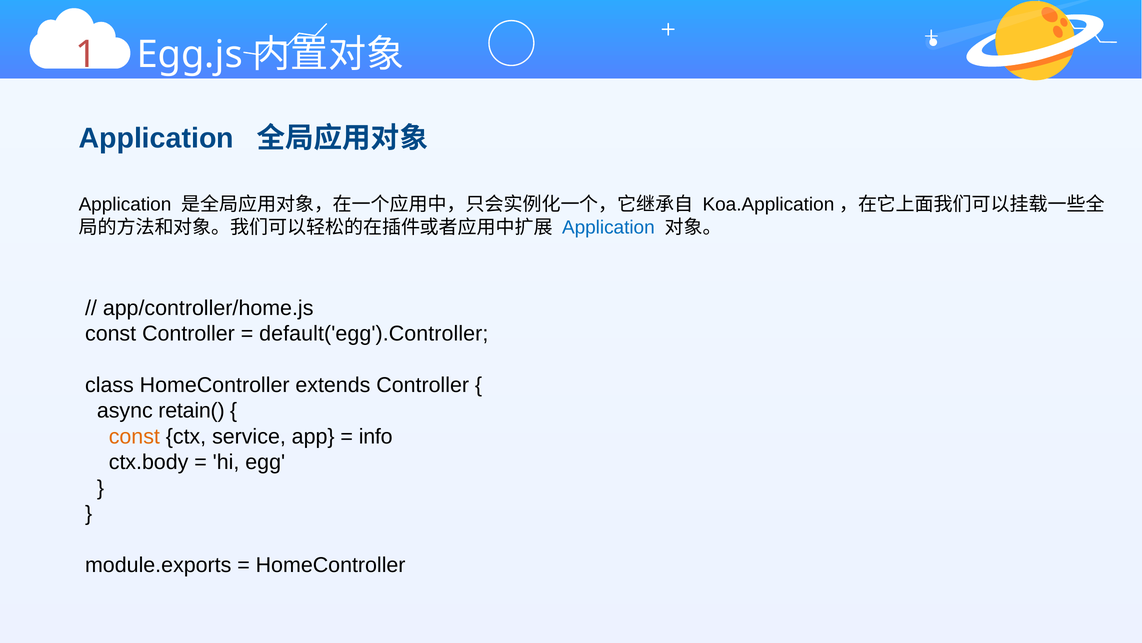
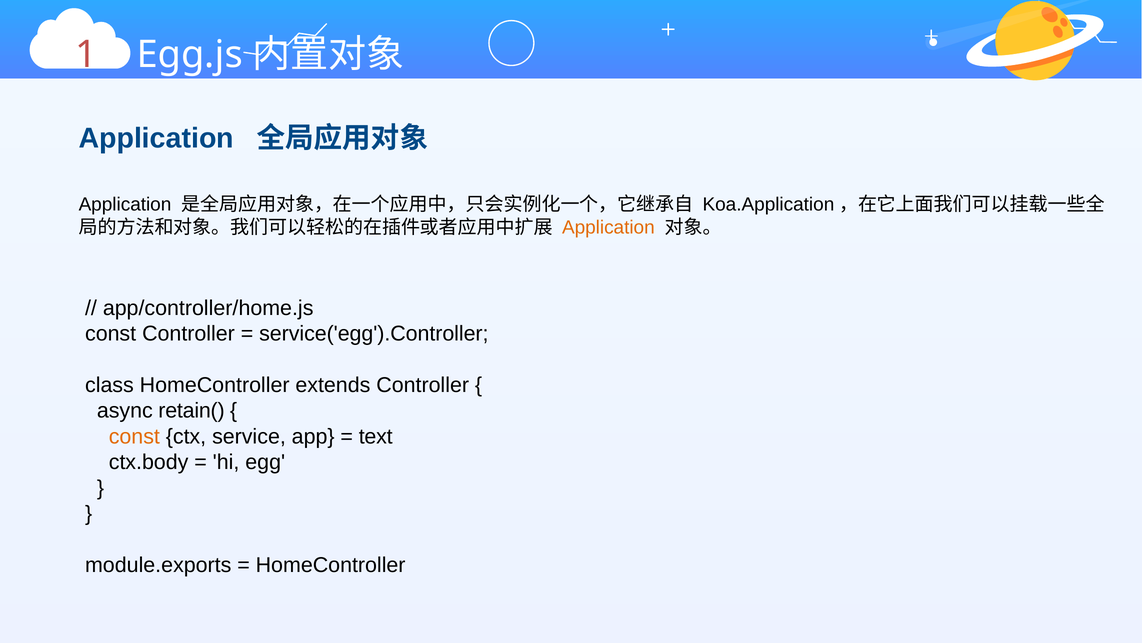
Application colour: blue -> orange (608, 227)
default('egg').Controller: default('egg').Controller -> service('egg').Controller (374, 333)
info: info -> text (376, 436)
